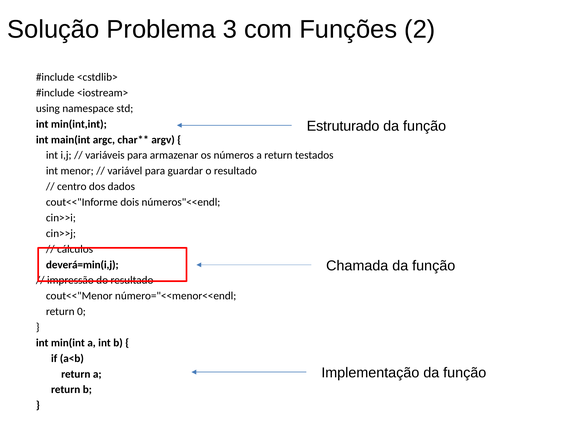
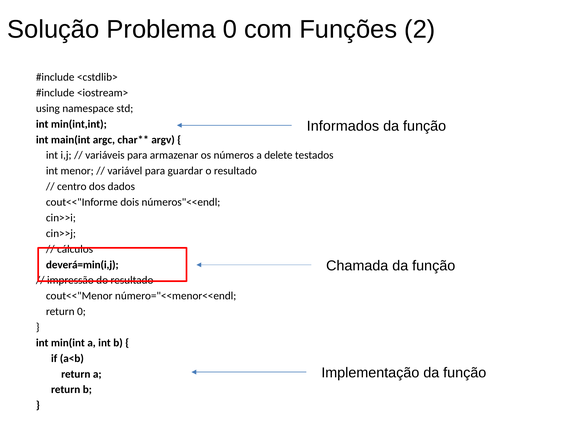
Problema 3: 3 -> 0 (230, 29)
Estruturado: Estruturado -> Informados (343, 126)
números a return: return -> delete (278, 155)
